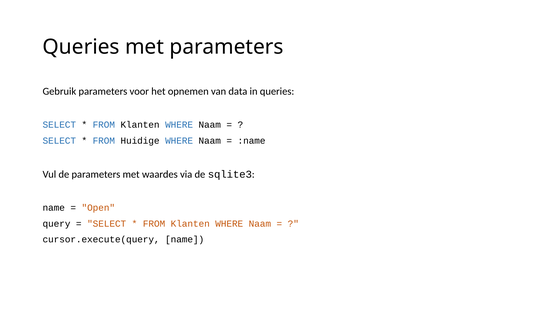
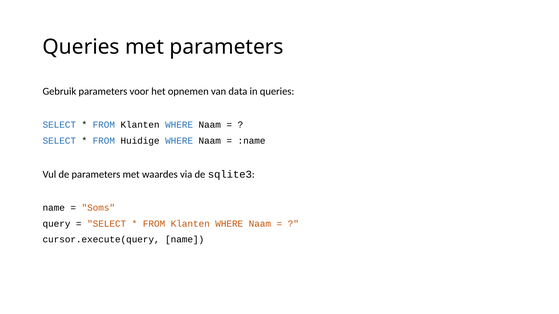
Open: Open -> Soms (98, 208)
